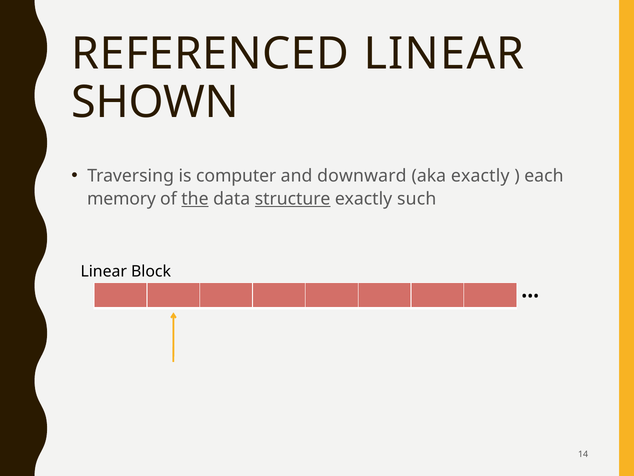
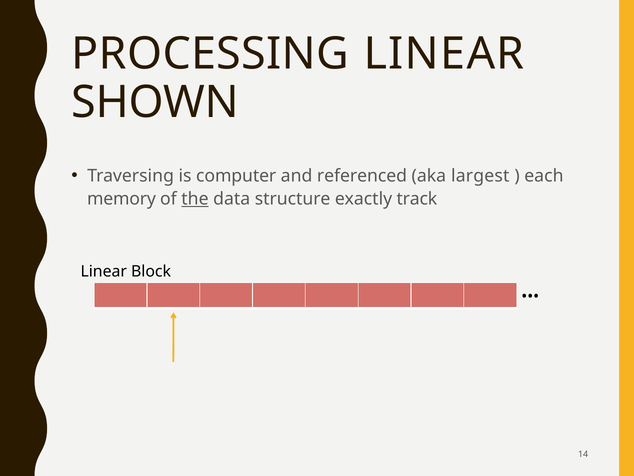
REFERENCED: REFERENCED -> PROCESSING (210, 54)
downward: downward -> referenced (362, 176)
aka exactly: exactly -> largest (480, 176)
structure underline: present -> none (293, 199)
such: such -> track (417, 199)
